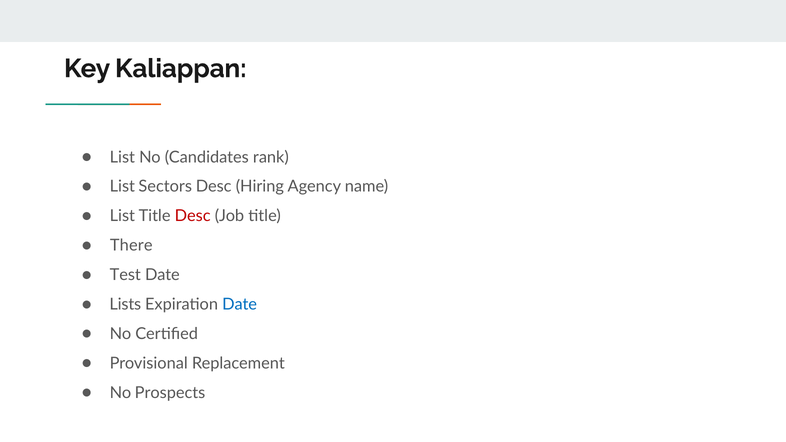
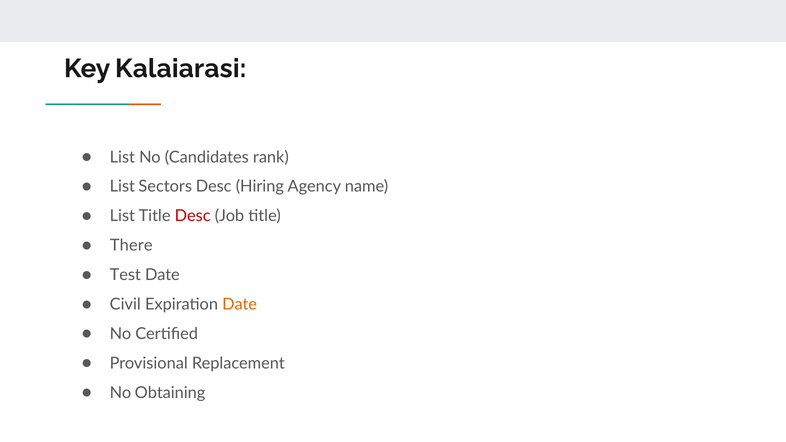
Kaliappan: Kaliappan -> Kalaiarasi (181, 69)
Lists: Lists -> Civil (125, 304)
Date colour: blue -> orange (240, 304)
Prospects: Prospects -> Obtaining (170, 393)
